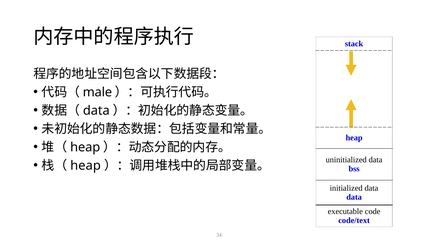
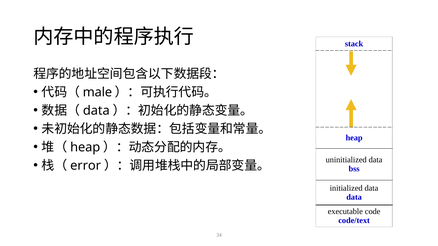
heap: heap -> error (86, 166)
